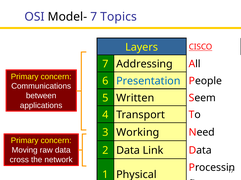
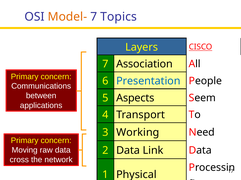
Model- colour: black -> orange (67, 17)
Addressing: Addressing -> Association (145, 64)
Written: Written -> Aspects (135, 98)
